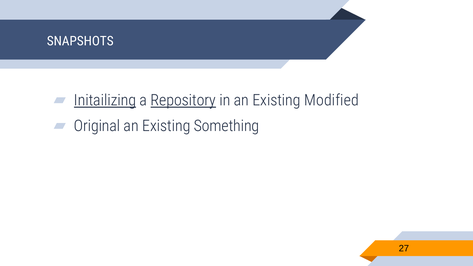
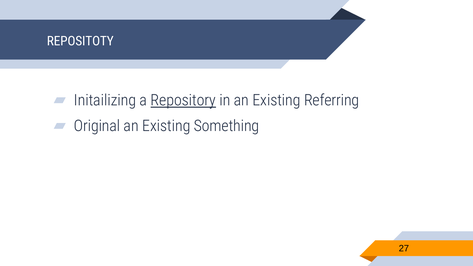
SNAPSHOTS: SNAPSHOTS -> REPOSITOTY (80, 41)
Initailizing underline: present -> none (105, 100)
Modified: Modified -> Referring (332, 100)
